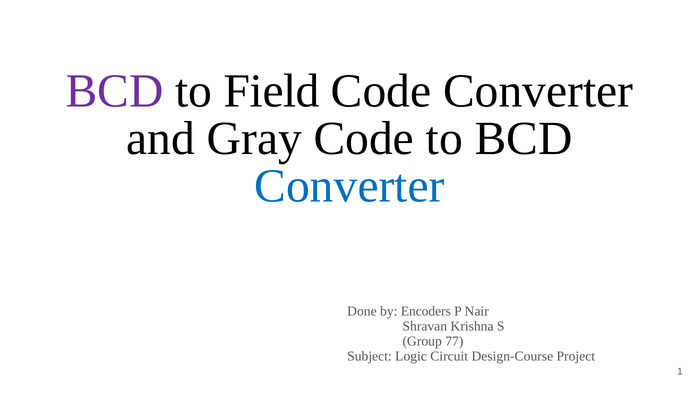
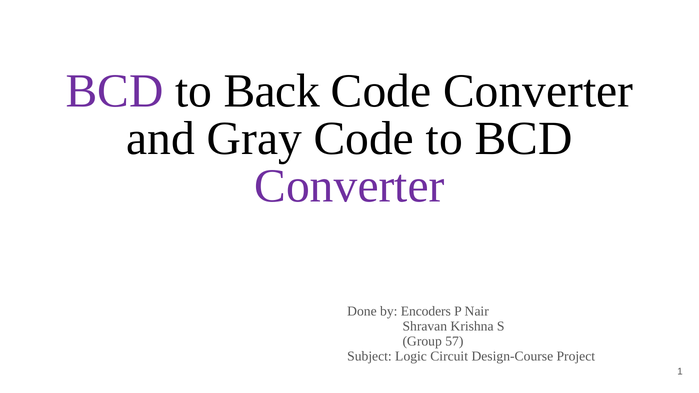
Field: Field -> Back (272, 91)
Converter colour: blue -> purple (349, 186)
77: 77 -> 57 (454, 342)
